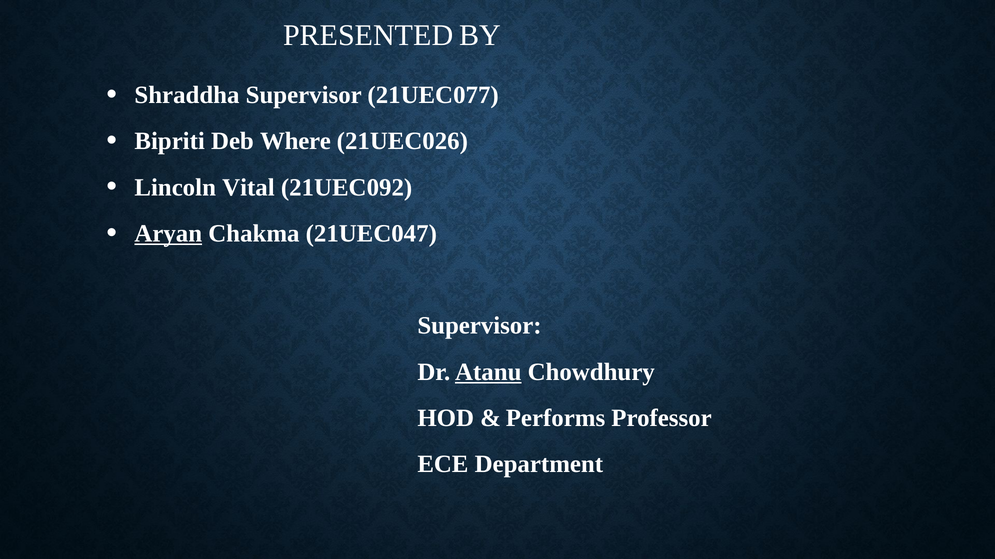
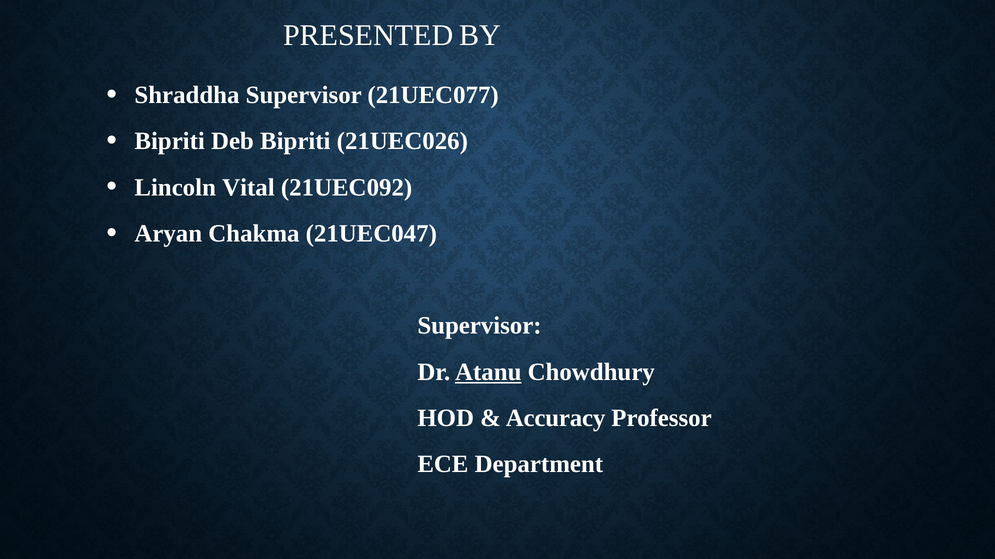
Deb Where: Where -> Bipriti (295, 141)
Aryan underline: present -> none (168, 234)
Performs: Performs -> Accuracy (556, 419)
